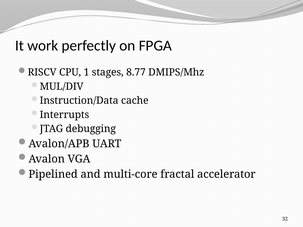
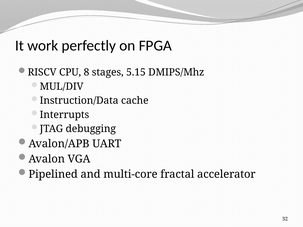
1: 1 -> 8 (86, 72)
8.77: 8.77 -> 5.15 (136, 72)
